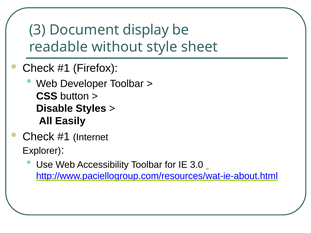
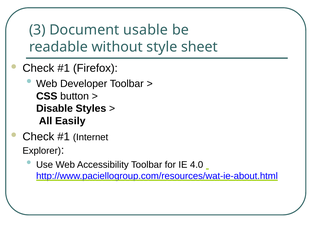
display: display -> usable (146, 30)
3.0: 3.0 -> 4.0 (197, 165)
